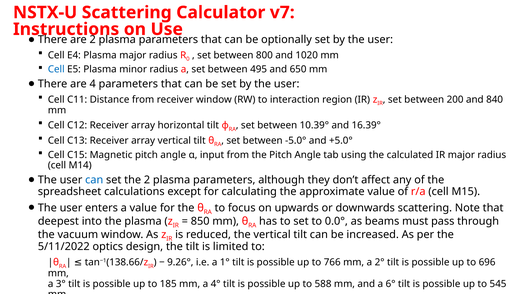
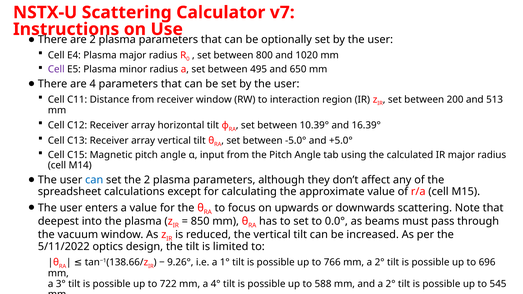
Cell colour: blue -> purple (56, 69)
840: 840 -> 513 (495, 100)
185: 185 -> 722 (168, 284)
and a 6°: 6° -> 2° (391, 284)
